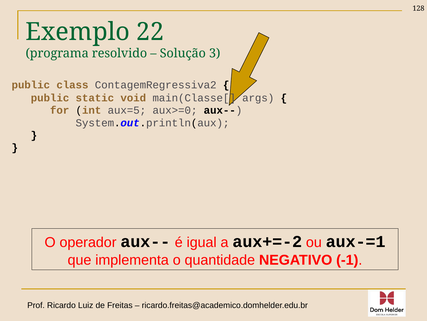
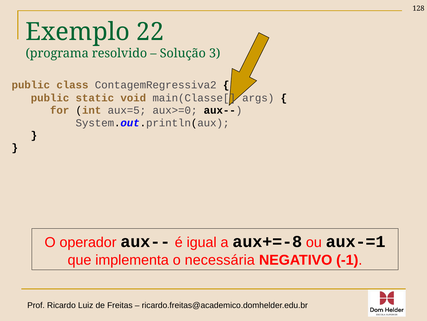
aux+=-2: aux+=-2 -> aux+=-8 (267, 241)
quantidade: quantidade -> necessária (220, 260)
